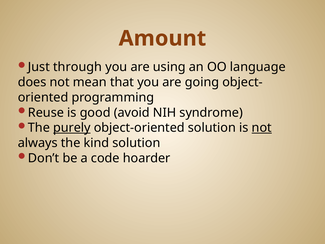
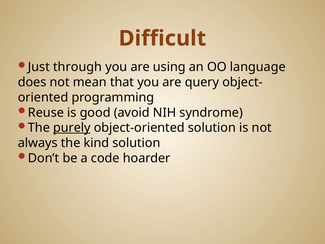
Amount: Amount -> Difficult (162, 38)
going: going -> query (202, 82)
not underline: present -> none (262, 128)
